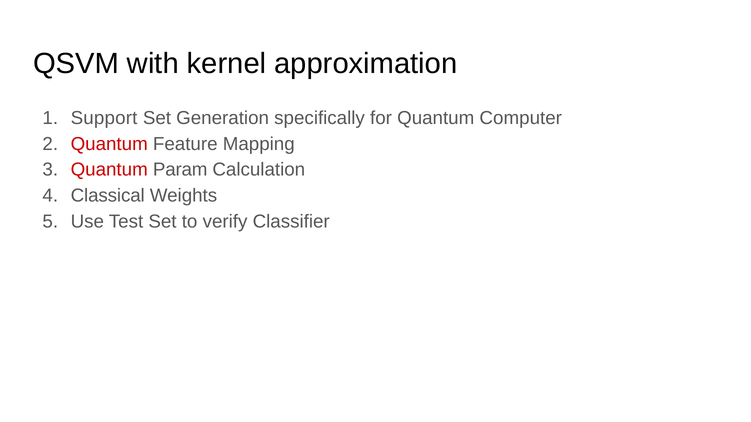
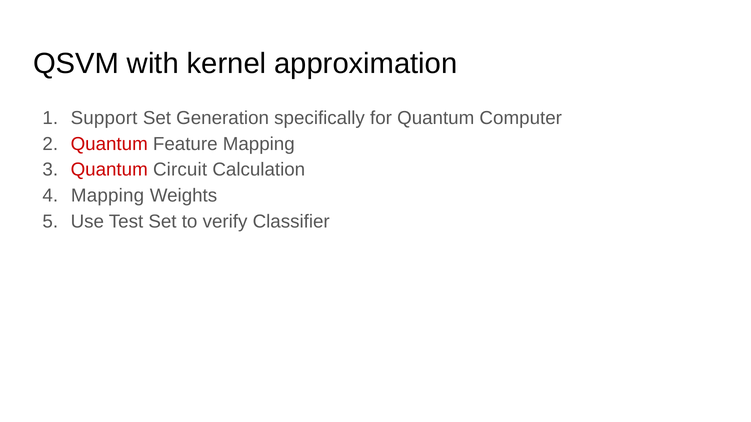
Param: Param -> Circuit (180, 170)
Classical: Classical -> Mapping (108, 196)
